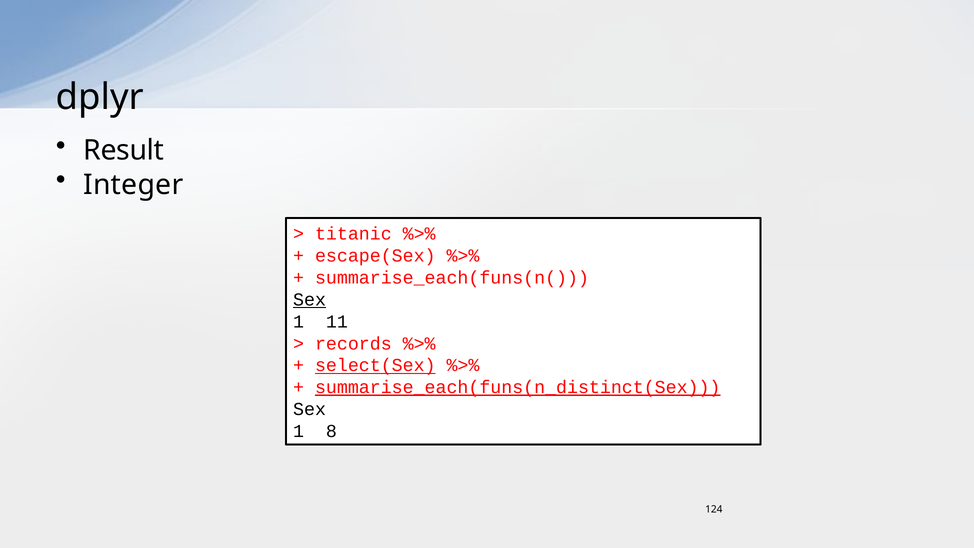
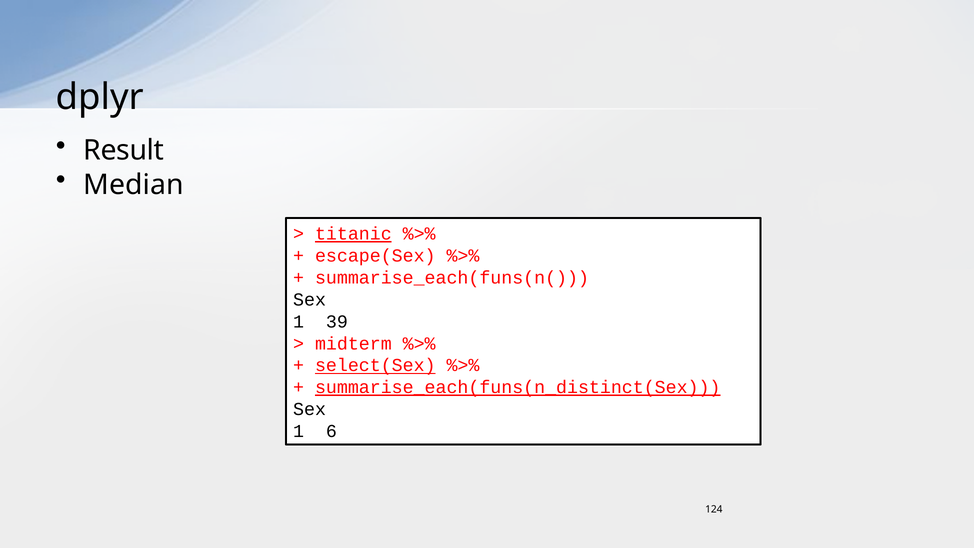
Integer: Integer -> Median (133, 185)
titanic underline: none -> present (353, 234)
Sex underline: present -> none (310, 300)
11: 11 -> 39 (337, 322)
records: records -> midterm (353, 343)
8: 8 -> 6 (331, 431)
